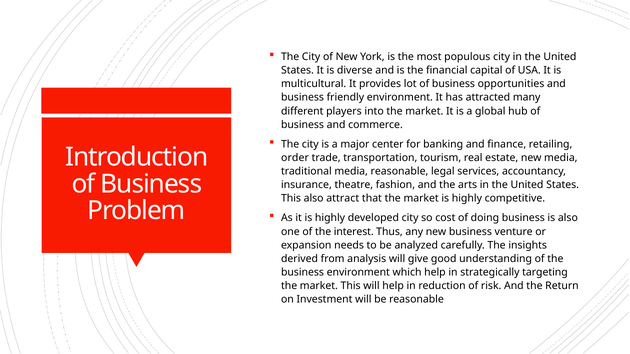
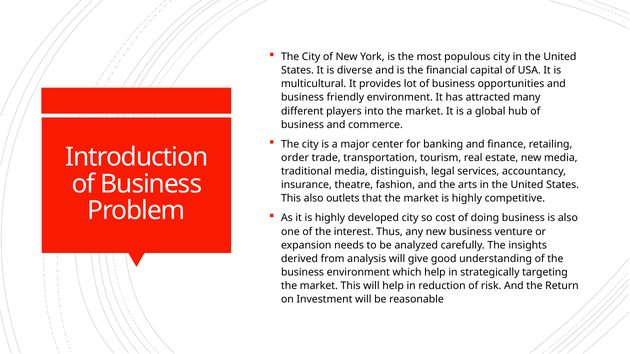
media reasonable: reasonable -> distinguish (399, 172)
attract: attract -> outlets (343, 199)
